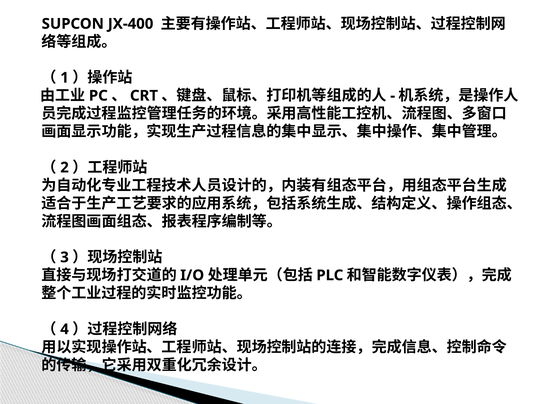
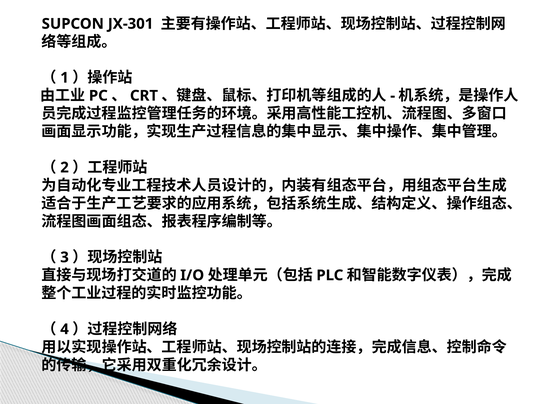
JX-400: JX-400 -> JX-301 (131, 24)
